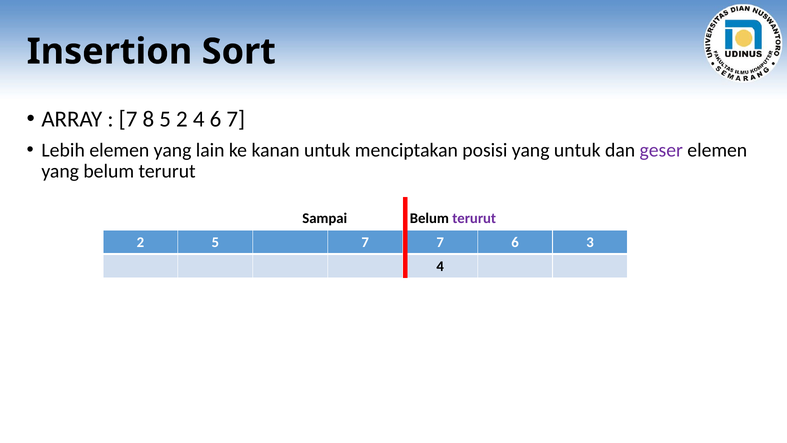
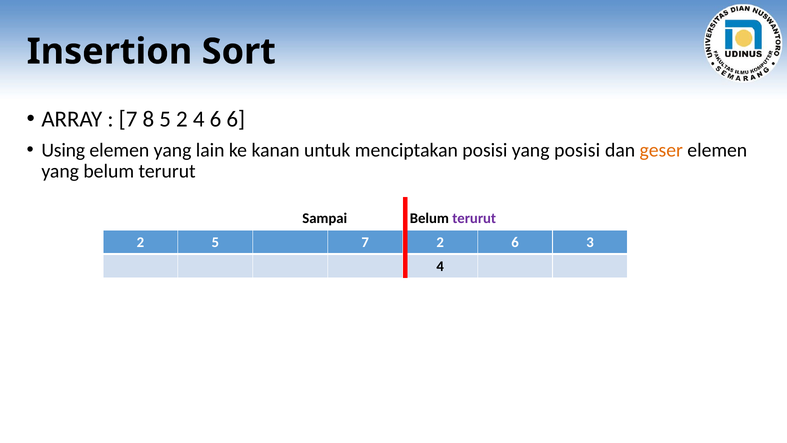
6 7: 7 -> 6 (236, 119)
Lebih: Lebih -> Using (63, 150)
yang untuk: untuk -> posisi (577, 150)
geser colour: purple -> orange (661, 150)
7 7: 7 -> 2 (440, 242)
